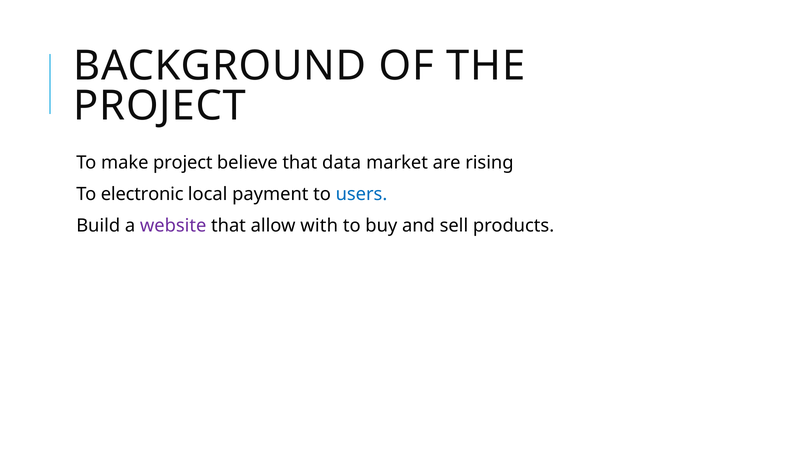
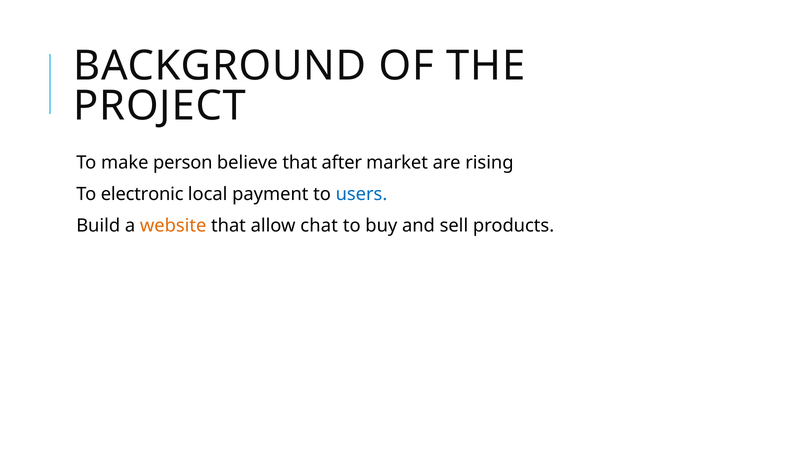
make project: project -> person (183, 163)
data: data -> after (342, 163)
website colour: purple -> orange (173, 226)
with: with -> chat (319, 226)
